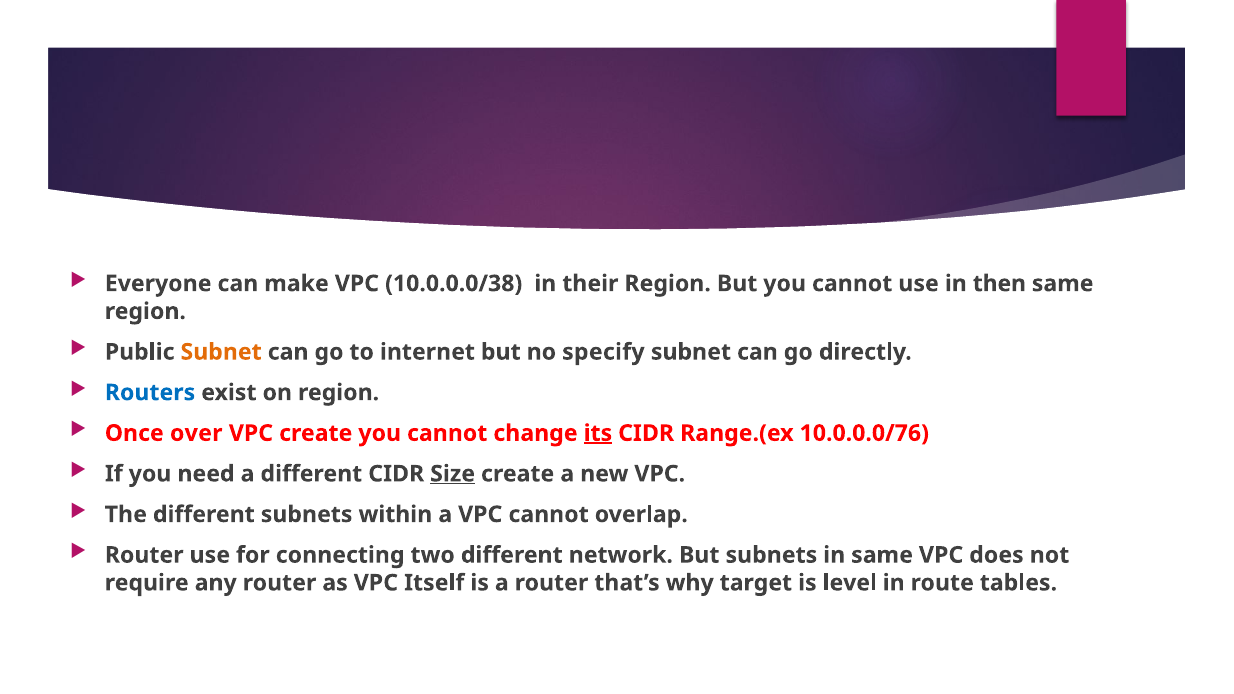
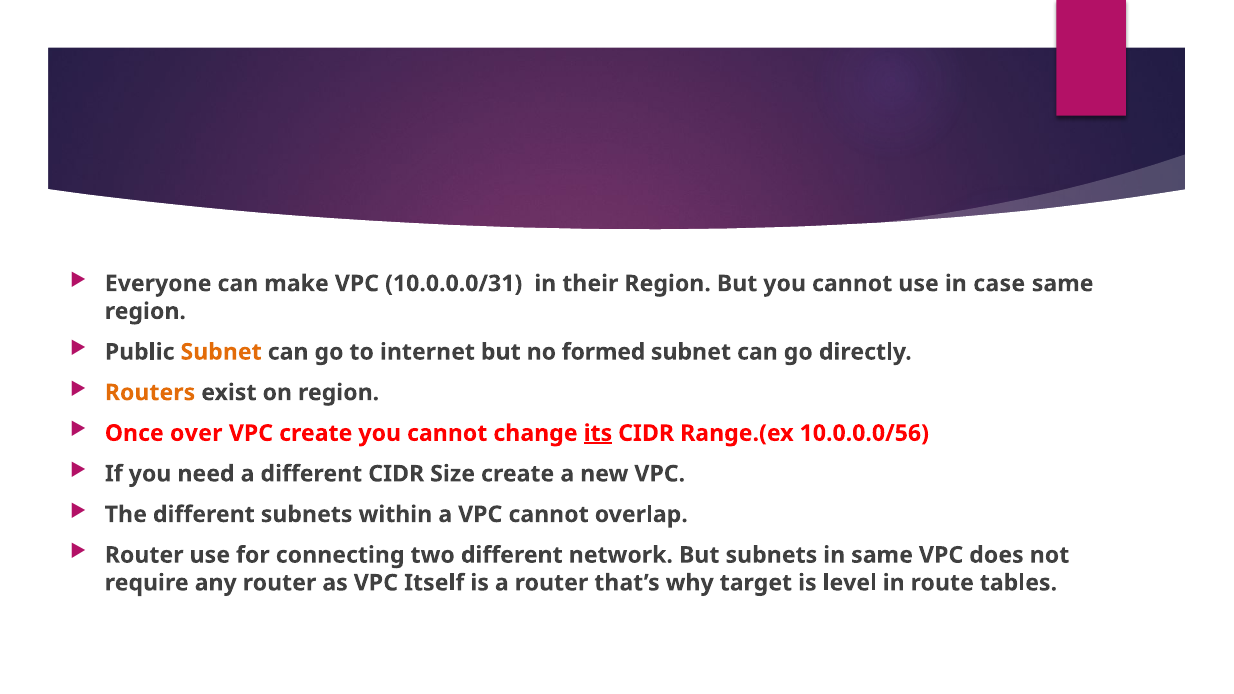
10.0.0.0/38: 10.0.0.0/38 -> 10.0.0.0/31 (454, 284)
then: then -> case (999, 284)
specify: specify -> formed (604, 352)
Routers colour: blue -> orange (150, 393)
10.0.0.0/76: 10.0.0.0/76 -> 10.0.0.0/56 (864, 433)
Size underline: present -> none (453, 474)
